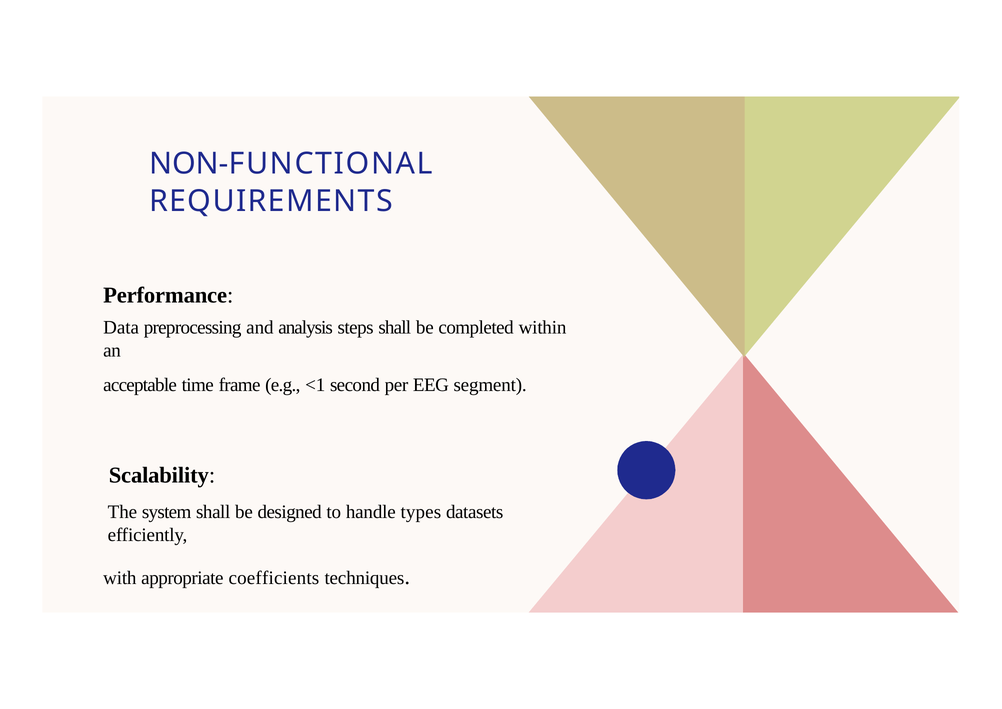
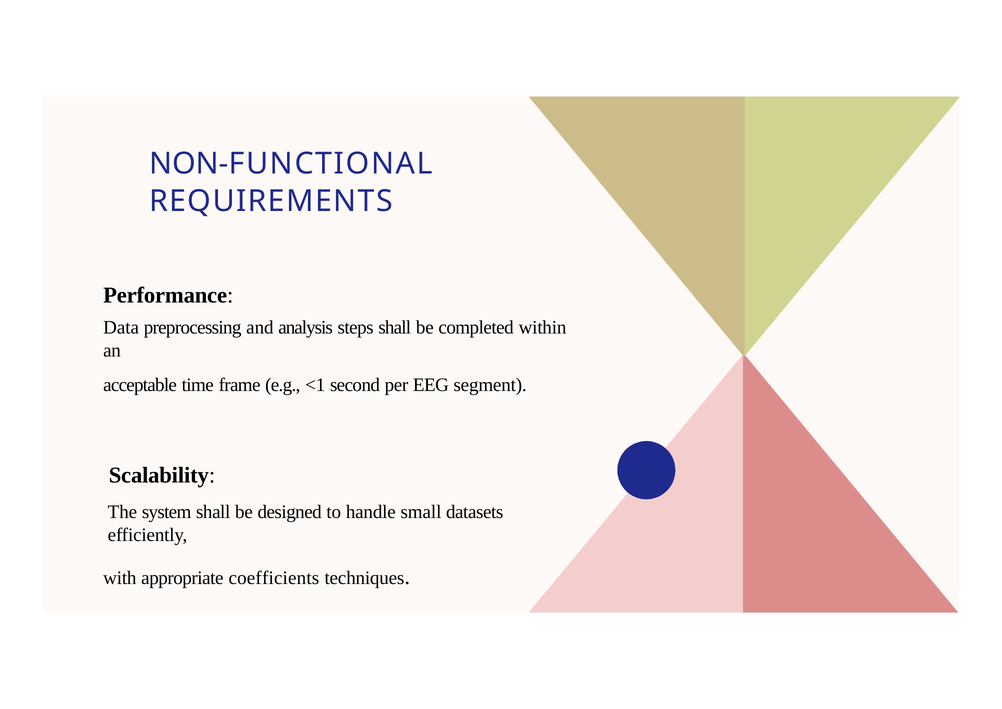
types: types -> small (421, 512)
